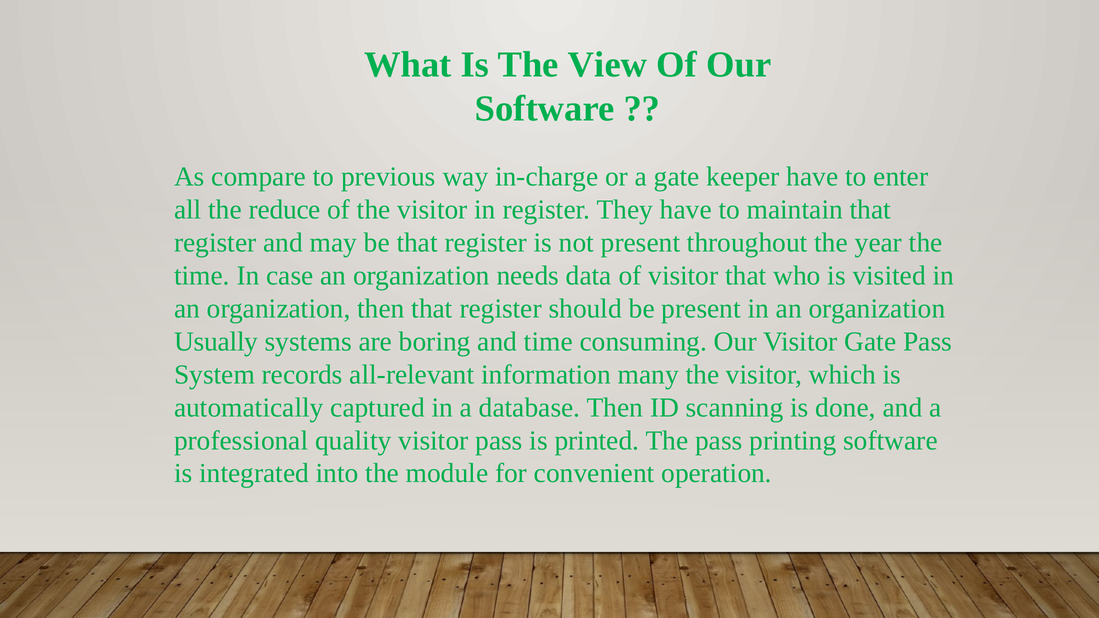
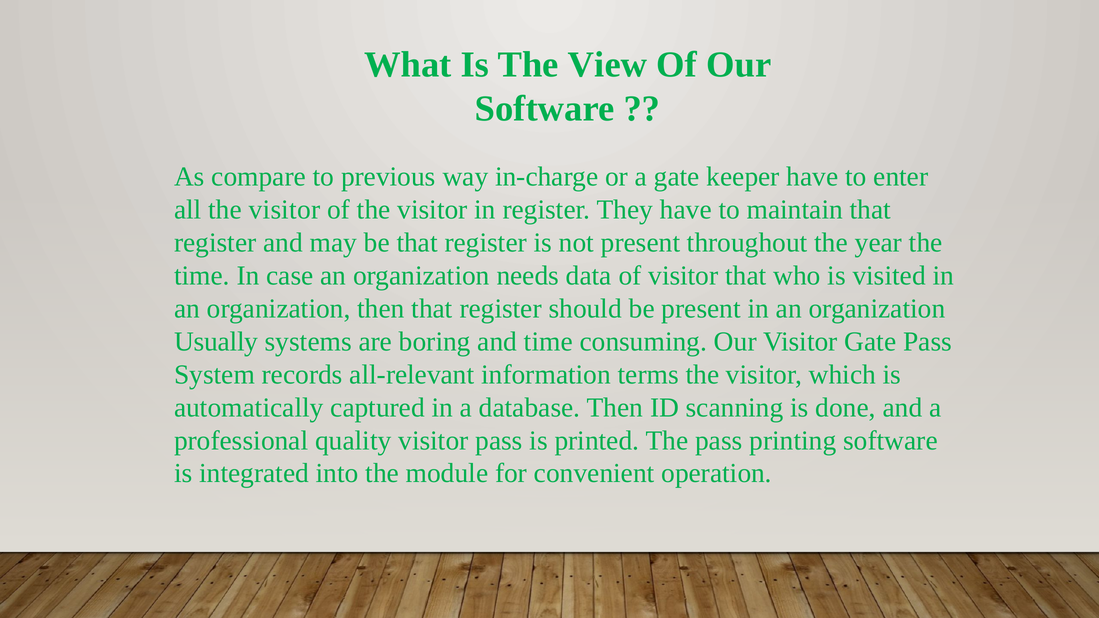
all the reduce: reduce -> visitor (284, 210)
many: many -> terms (648, 375)
